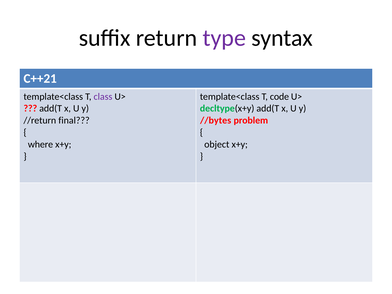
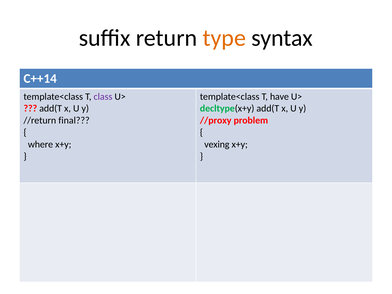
type colour: purple -> orange (224, 38)
C++21: C++21 -> C++14 (40, 79)
code: code -> have (279, 97)
//bytes: //bytes -> //proxy (216, 120)
object: object -> vexing (217, 144)
